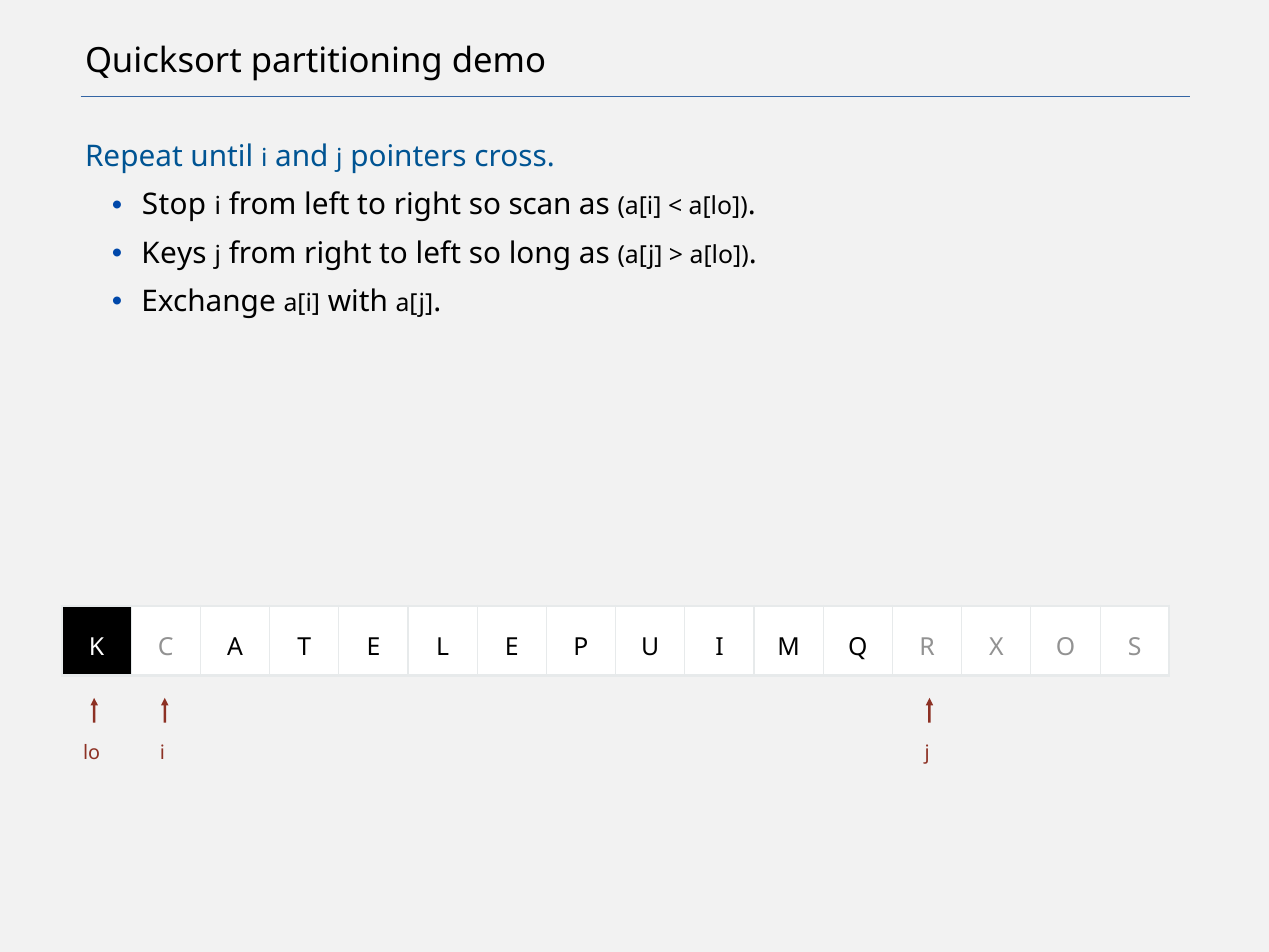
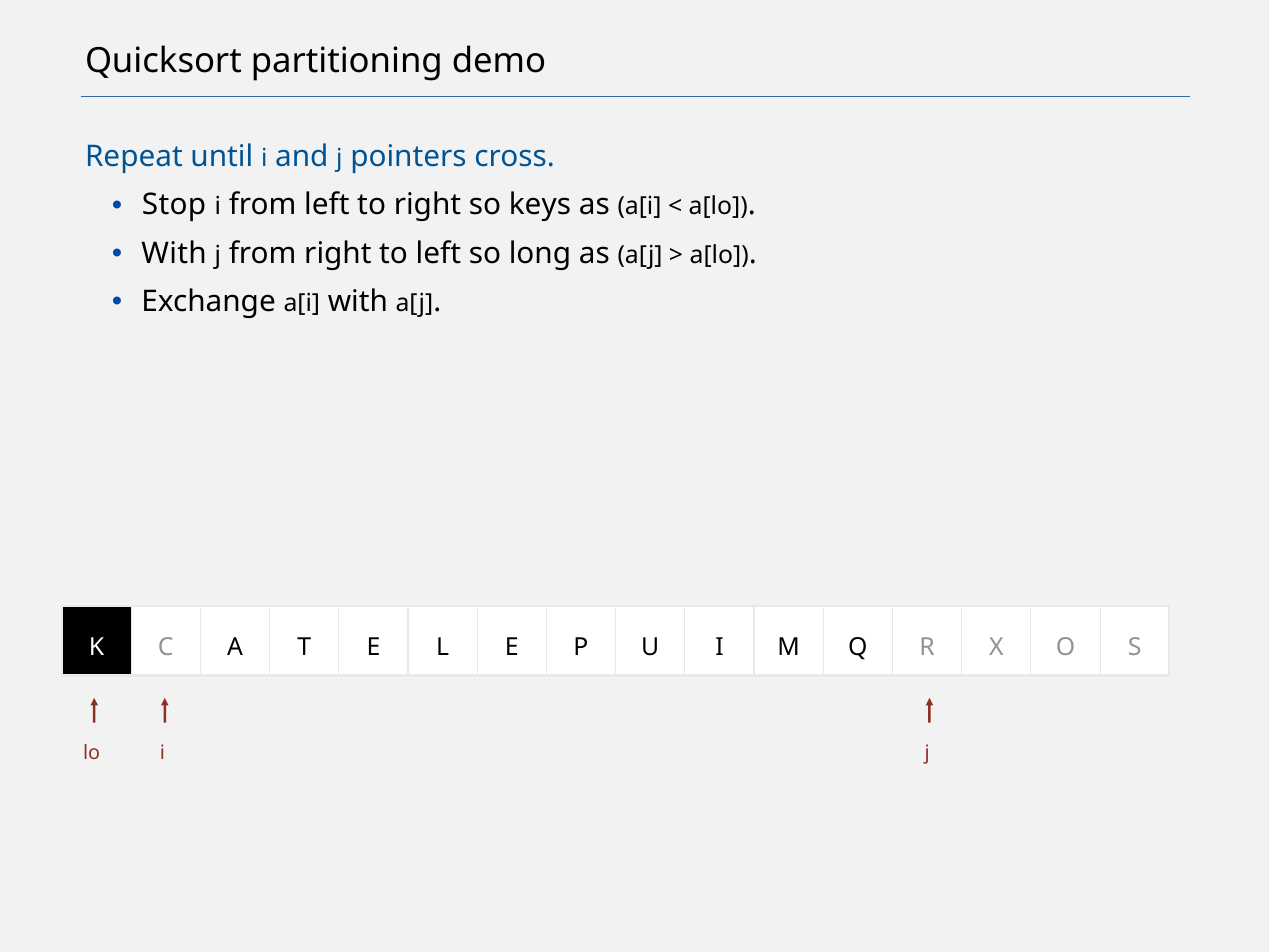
scan: scan -> keys (540, 205)
Keys: Keys -> With (174, 253)
